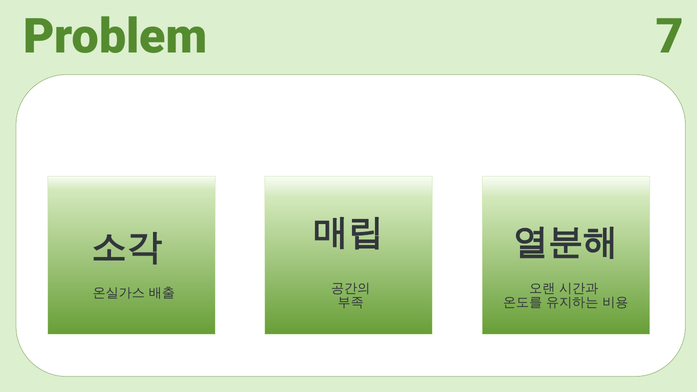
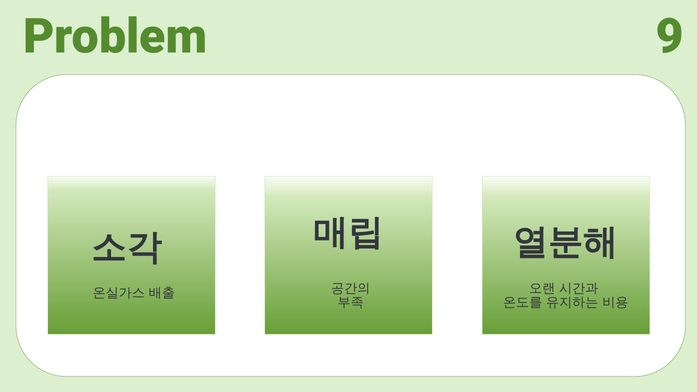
7: 7 -> 9 (670, 37)
